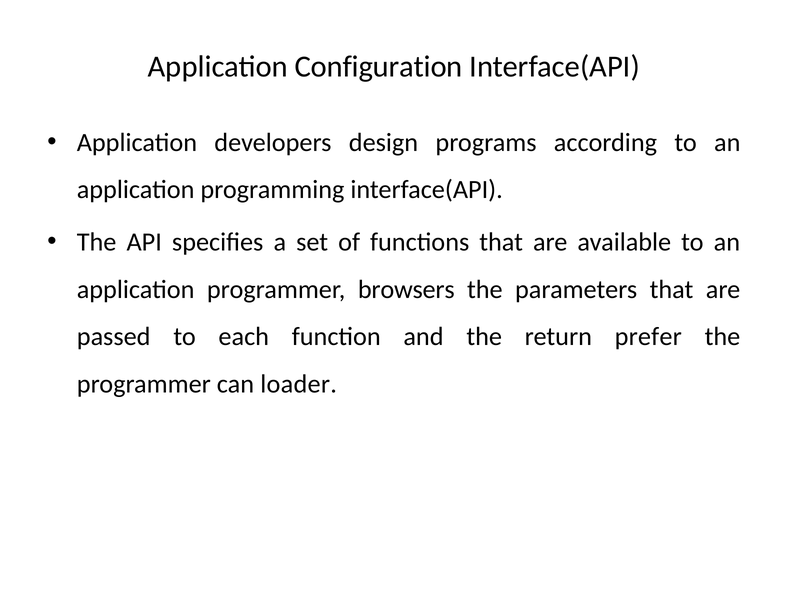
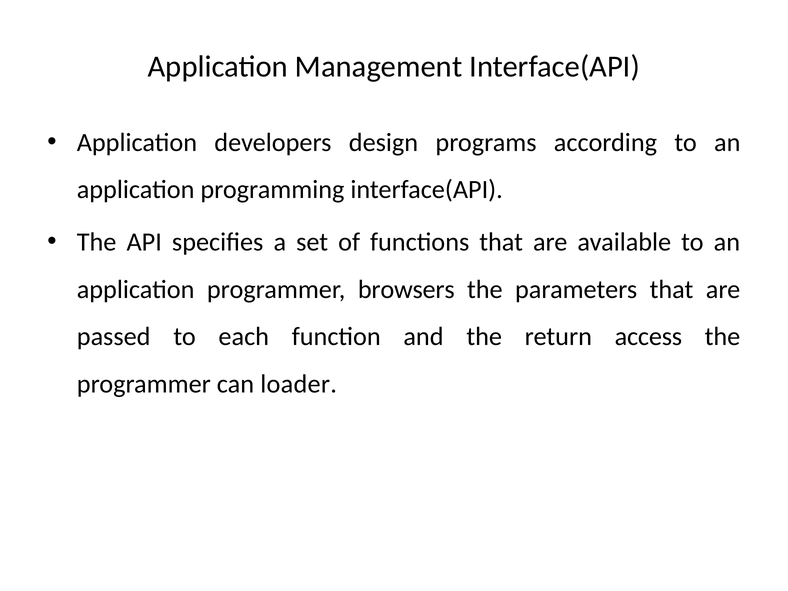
Configuration: Configuration -> Management (379, 66)
prefer: prefer -> access (648, 337)
